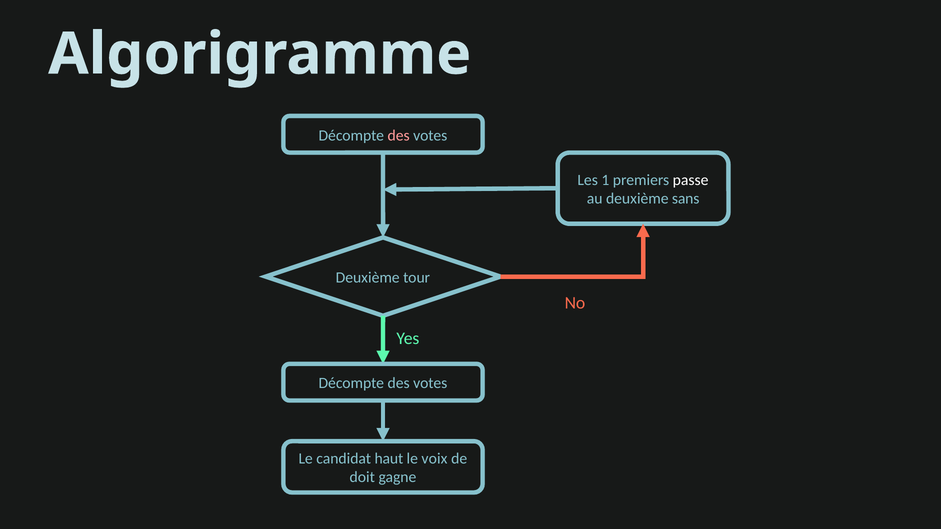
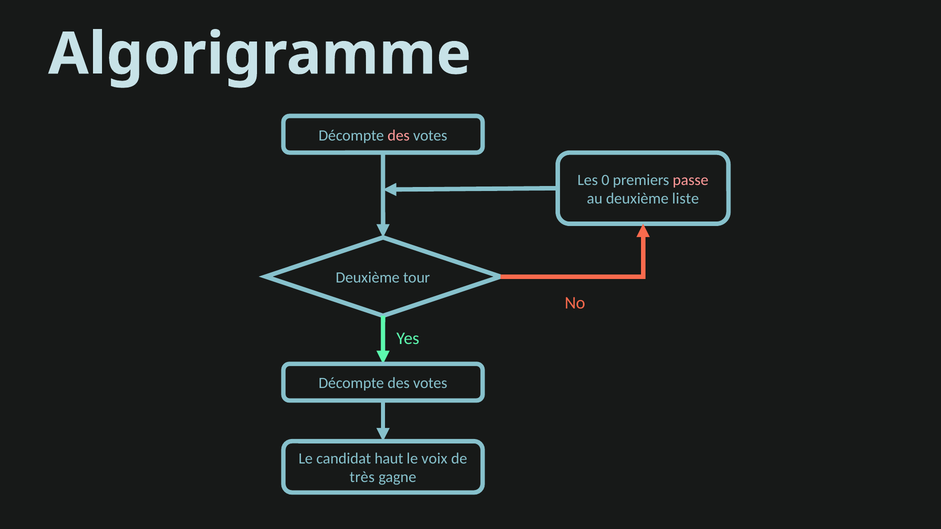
1: 1 -> 0 (605, 180)
passe colour: white -> pink (691, 180)
sans: sans -> liste (686, 199)
doit: doit -> très (362, 478)
